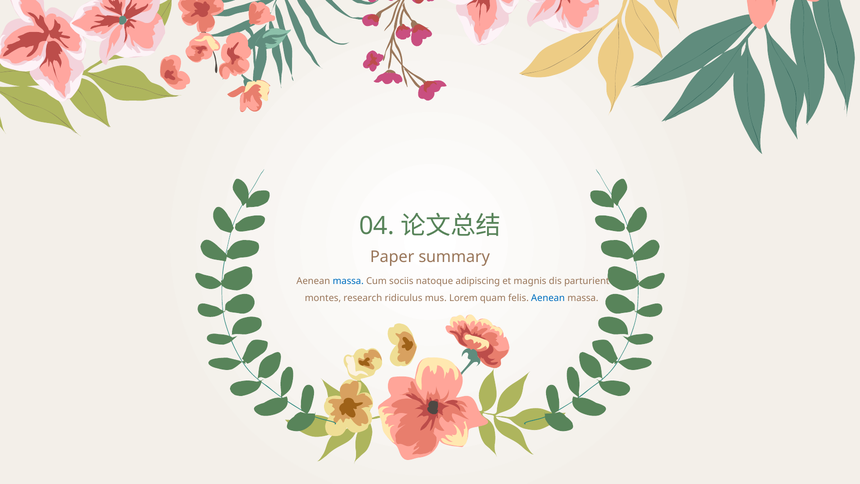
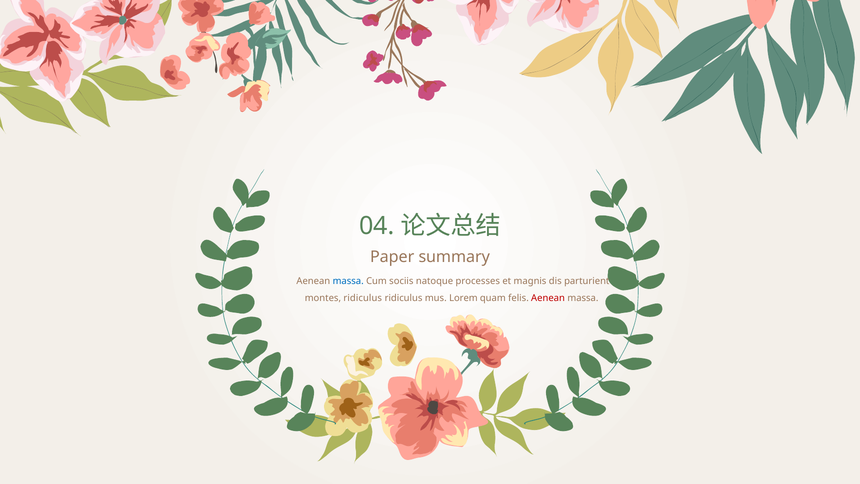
adipiscing: adipiscing -> processes (478, 281)
montes research: research -> ridiculus (363, 298)
Aenean colour: blue -> red (548, 298)
